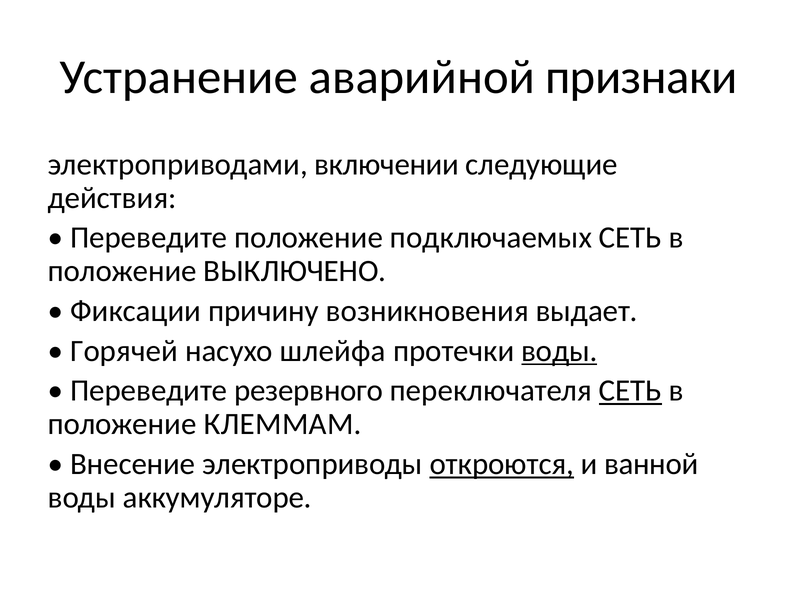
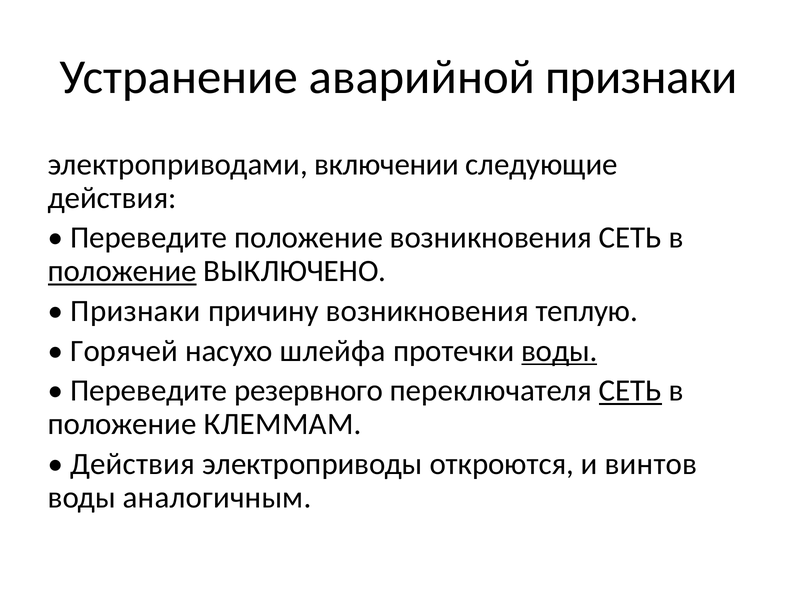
положение подключаемых: подключаемых -> возникновения (491, 238)
положение underline: none -> present (122, 271)
Фиксации: Фиксации -> Признаки (135, 311)
выдает: выдает -> теплую (587, 311)
Внесение: Внесение -> Действия (133, 464)
откроются underline: present -> none (502, 464)
ванной: ванной -> винтов (651, 464)
аккумуляторе: аккумуляторе -> аналогичным (217, 497)
